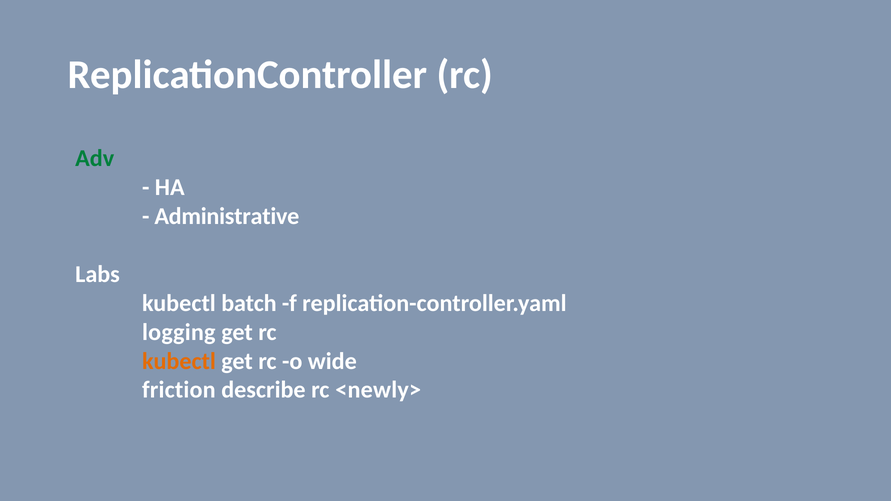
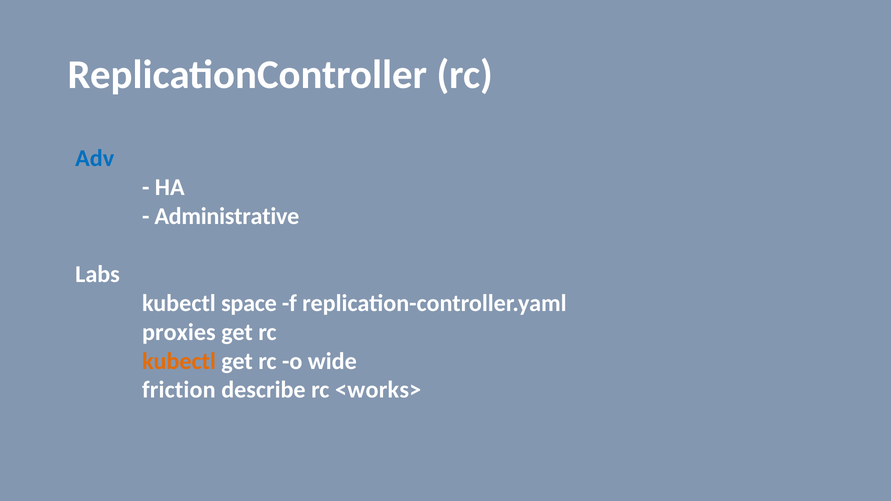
Adv colour: green -> blue (95, 159)
batch: batch -> space (249, 303)
logging: logging -> proxies (179, 332)
<newly>: <newly> -> <works> (378, 390)
